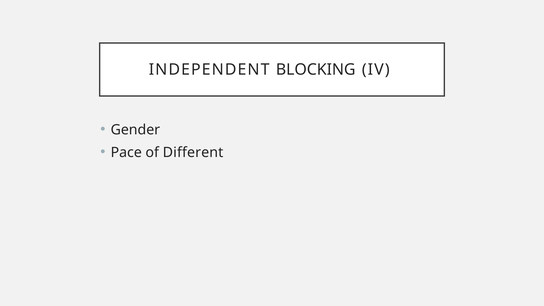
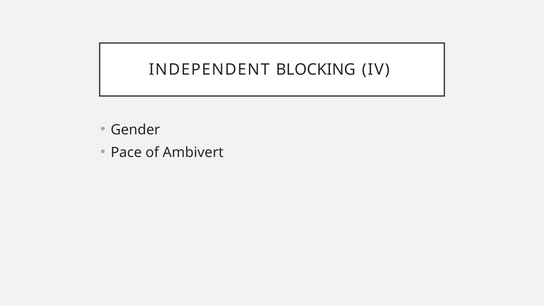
Different: Different -> Ambivert (193, 152)
